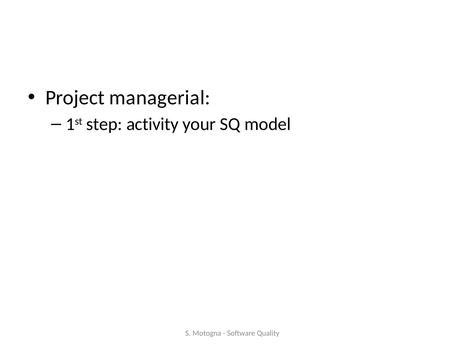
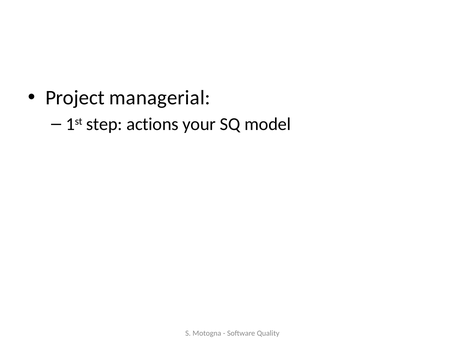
activity: activity -> actions (153, 124)
